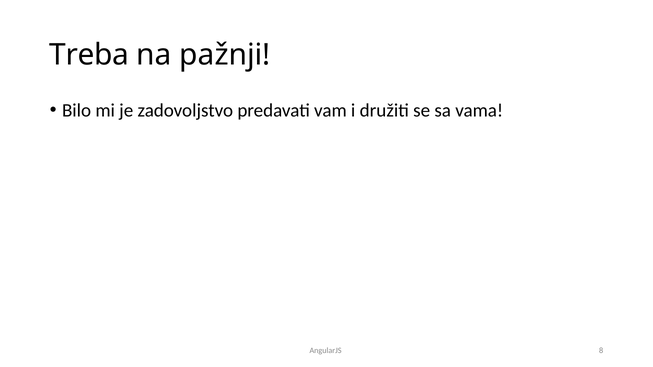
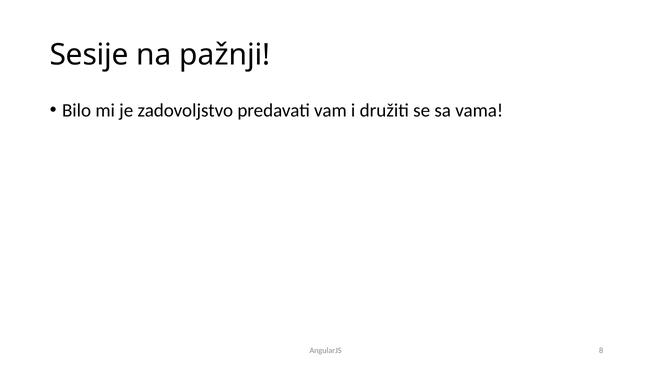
Treba: Treba -> Sesije (89, 55)
